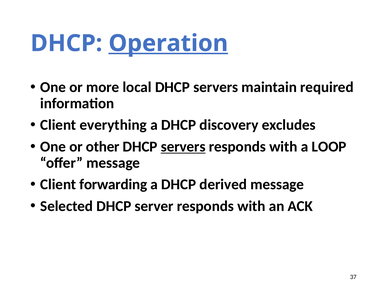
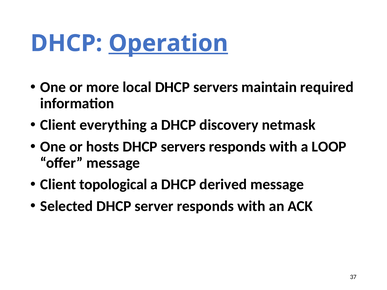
excludes: excludes -> netmask (289, 125)
other: other -> hosts (103, 147)
servers underline: present -> none (183, 147)
forwarding: forwarding -> topological (113, 185)
